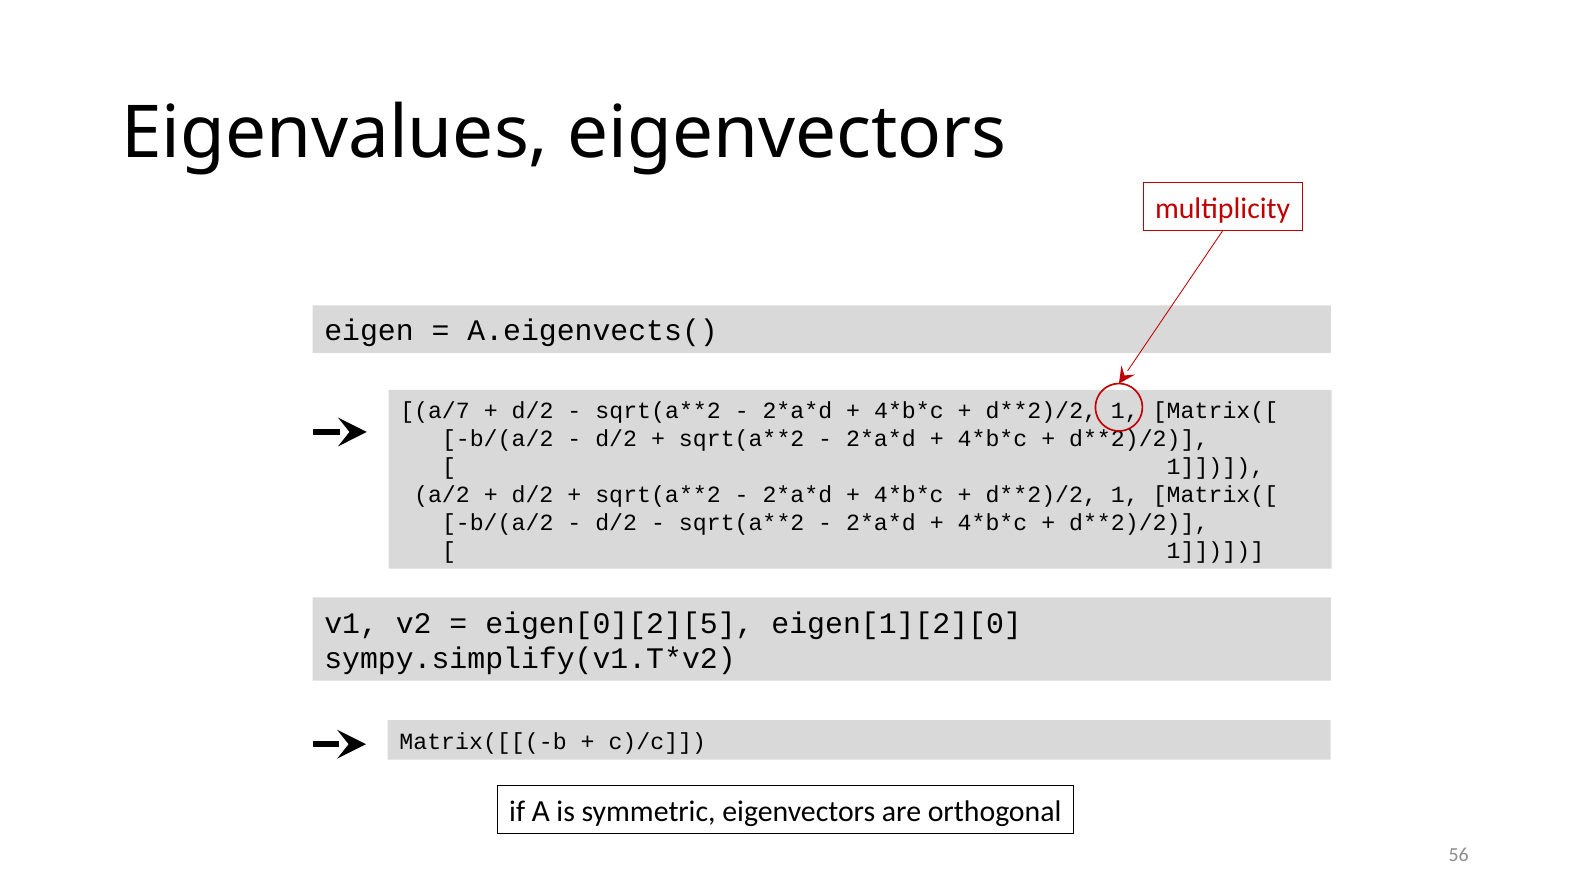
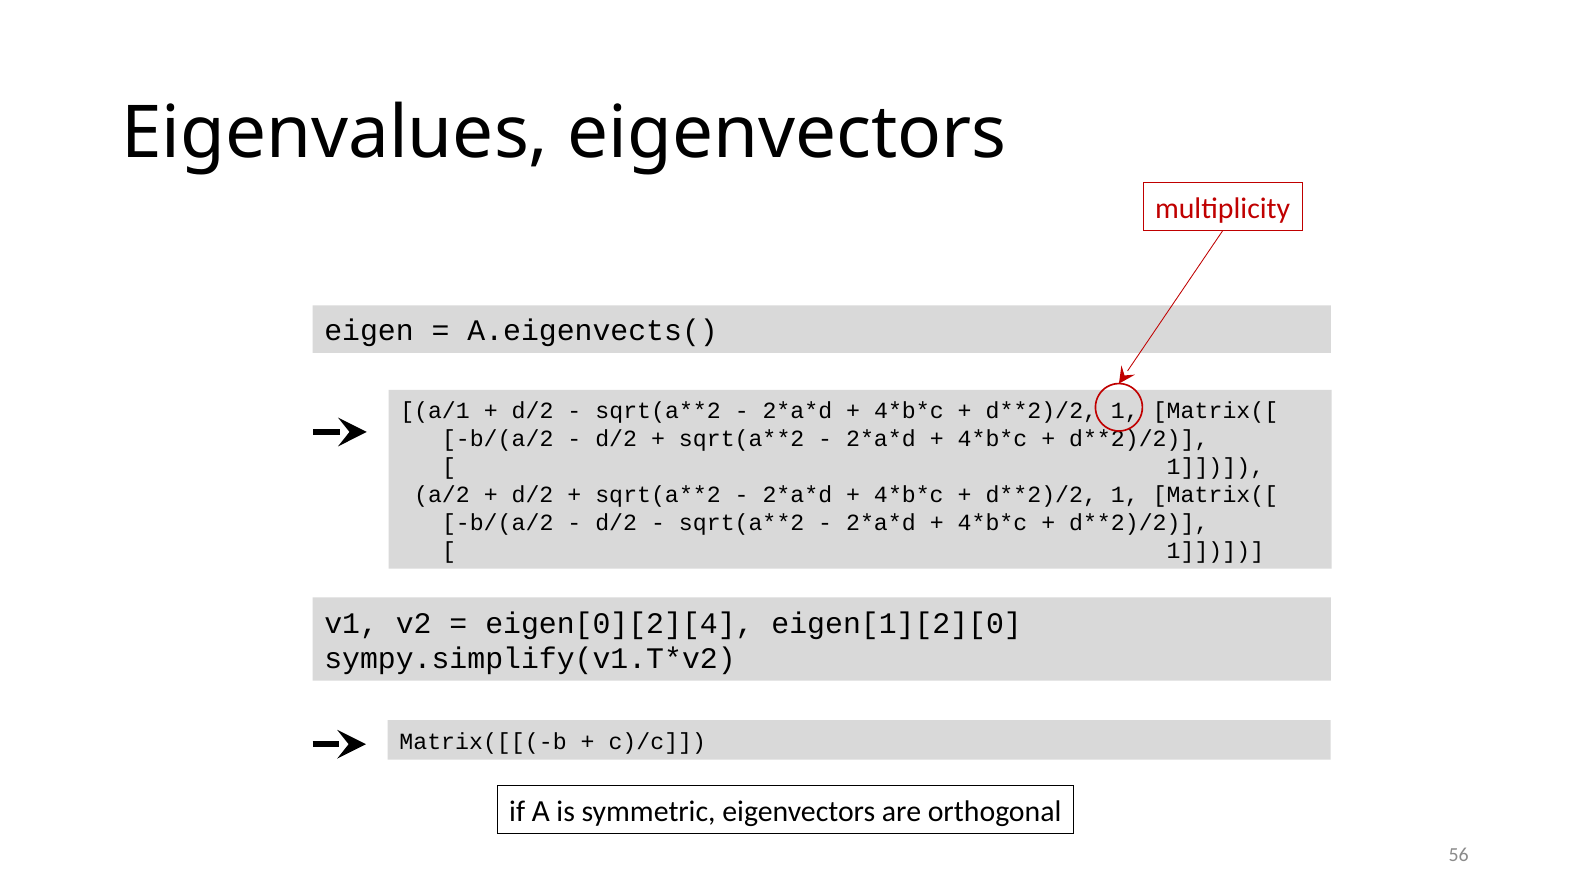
a/7: a/7 -> a/1 (435, 411)
eigen[0][2][5: eigen[0][2][5 -> eigen[0][2][4 (619, 623)
